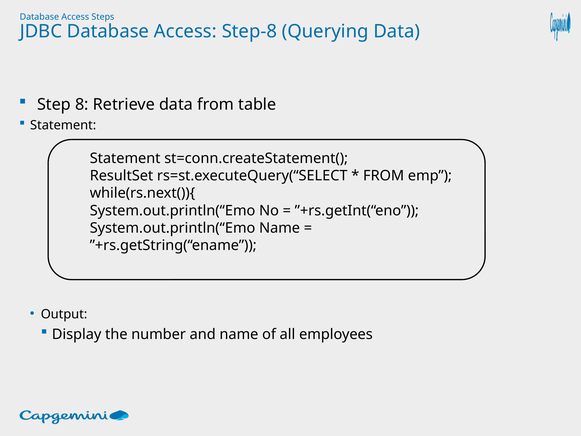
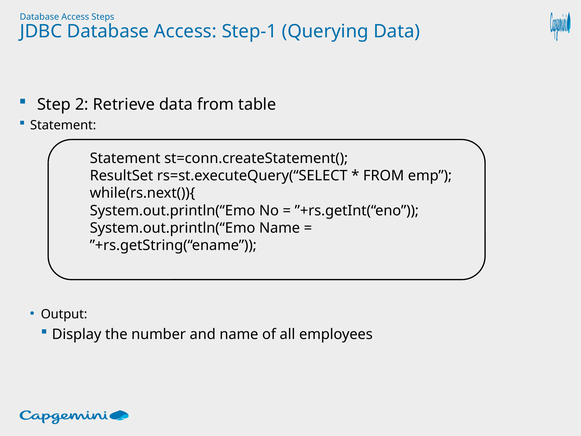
Step-8: Step-8 -> Step-1 (249, 31)
8: 8 -> 2 (82, 104)
